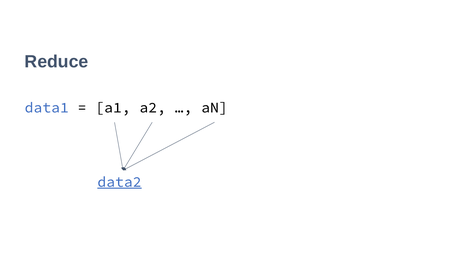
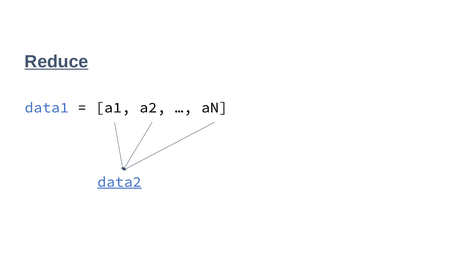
Reduce underline: none -> present (56, 62)
